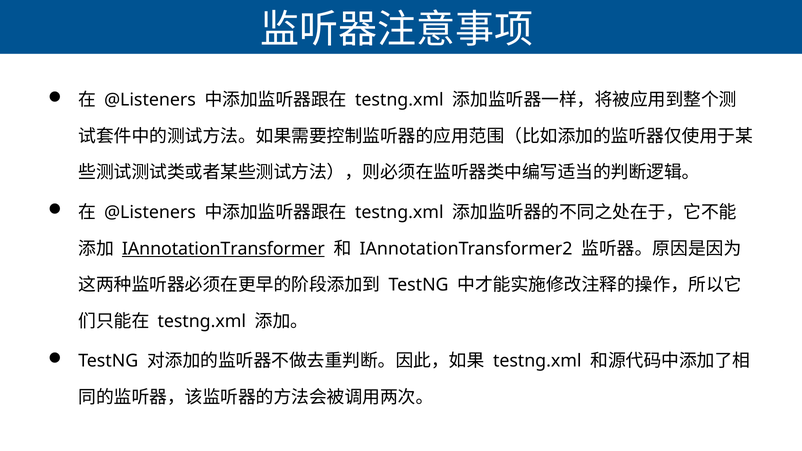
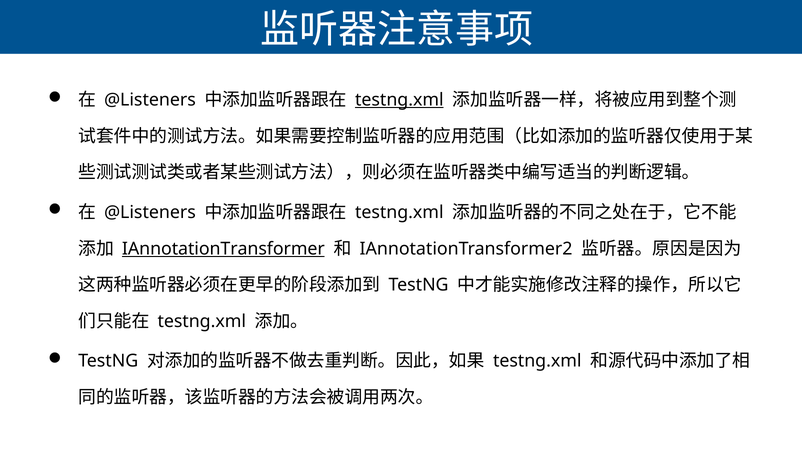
testng.xml underline: none -> present (399, 100)
